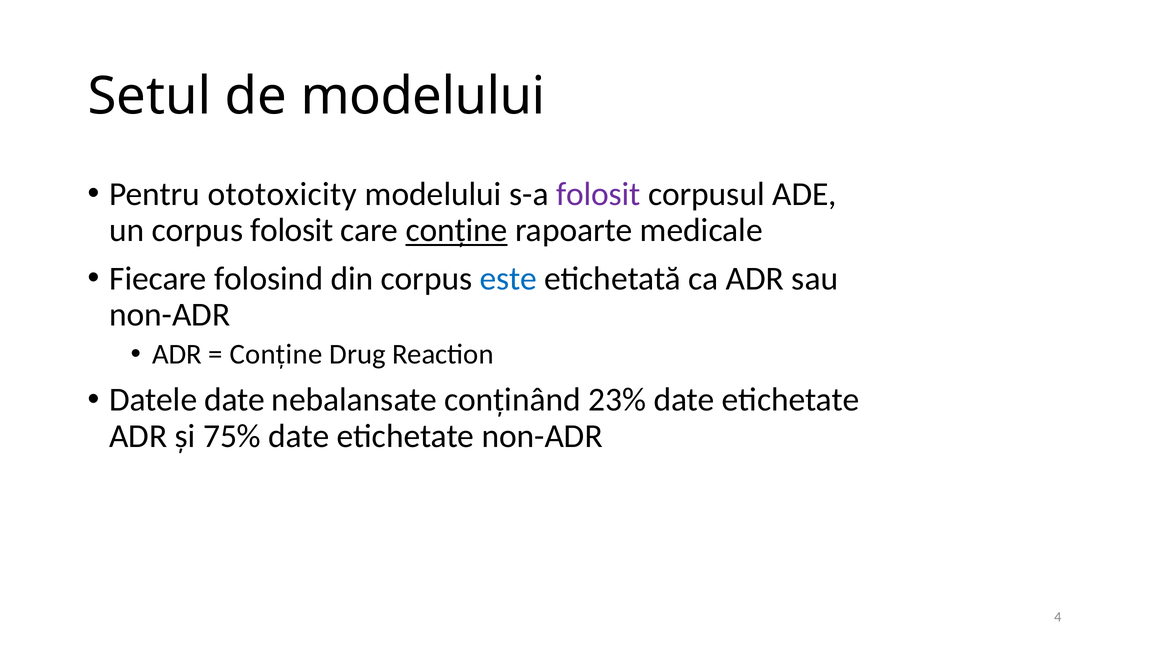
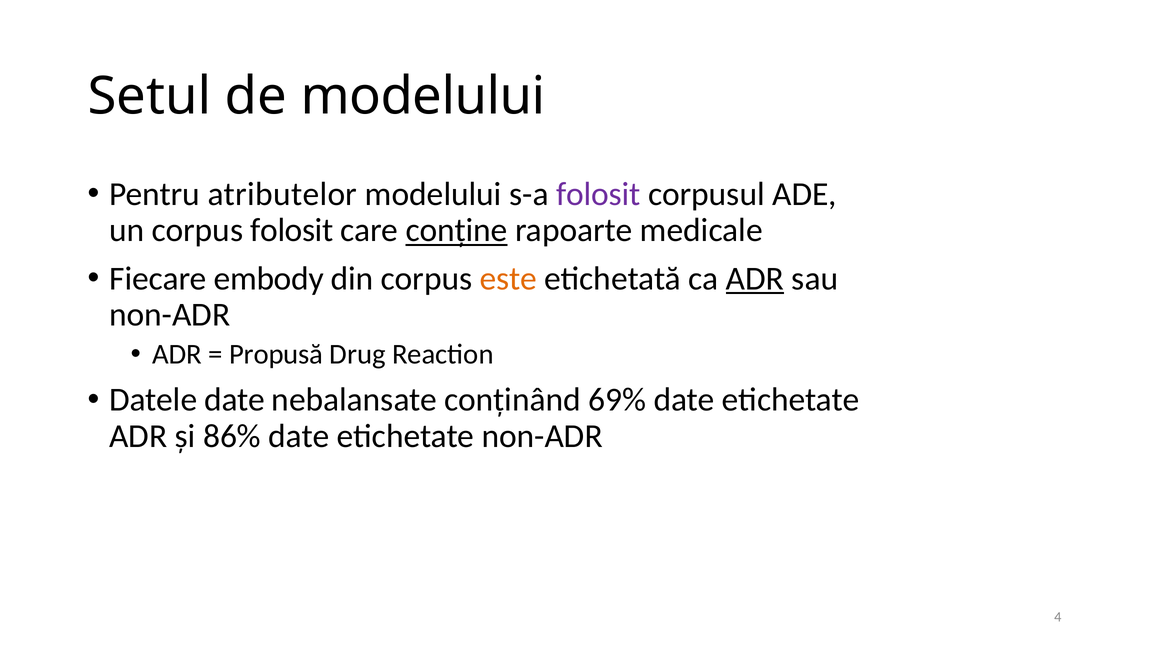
ototoxicity: ototoxicity -> atributelor (282, 194)
folosind: folosind -> embody (269, 279)
este colour: blue -> orange (508, 279)
ADR underline: none -> present (755, 279)
Conține: Conține -> Propusă (276, 354)
23%: 23% -> 69% (617, 400)
75%: 75% -> 86% (232, 436)
